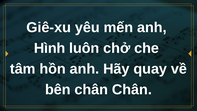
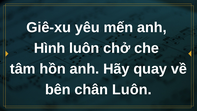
chân Chân: Chân -> Luôn (132, 89)
